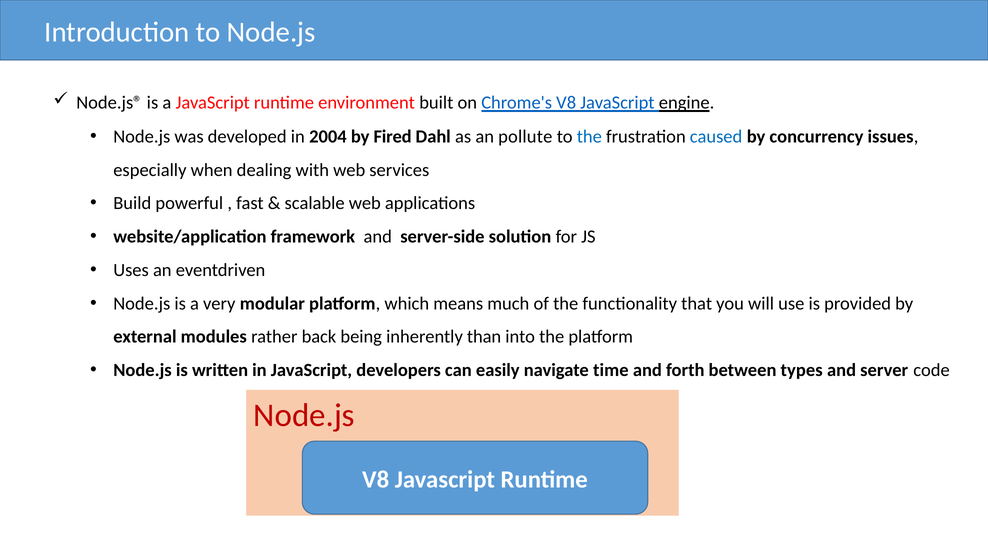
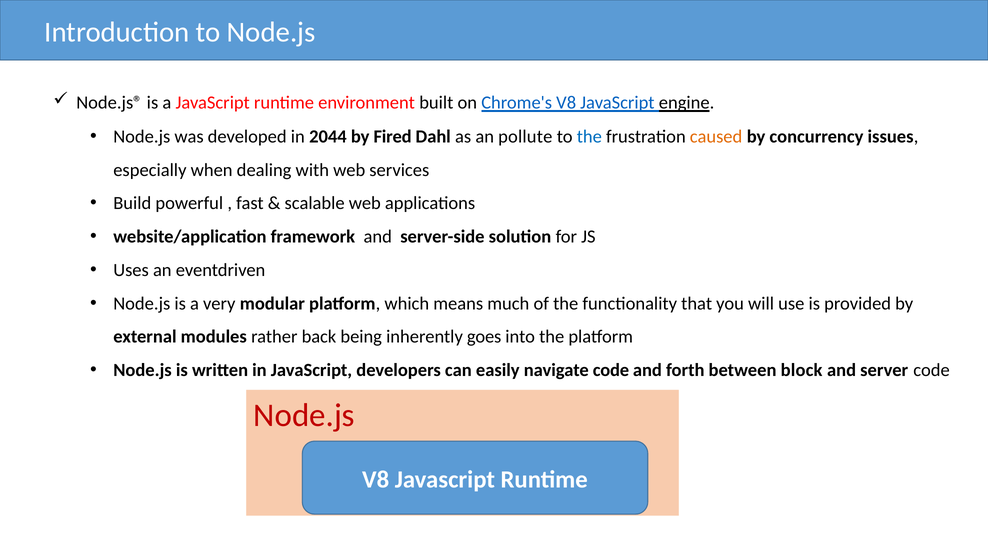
2004: 2004 -> 2044 (328, 137)
caused colour: blue -> orange (716, 137)
than: than -> goes (484, 337)
navigate time: time -> code (611, 370)
types: types -> block (802, 370)
